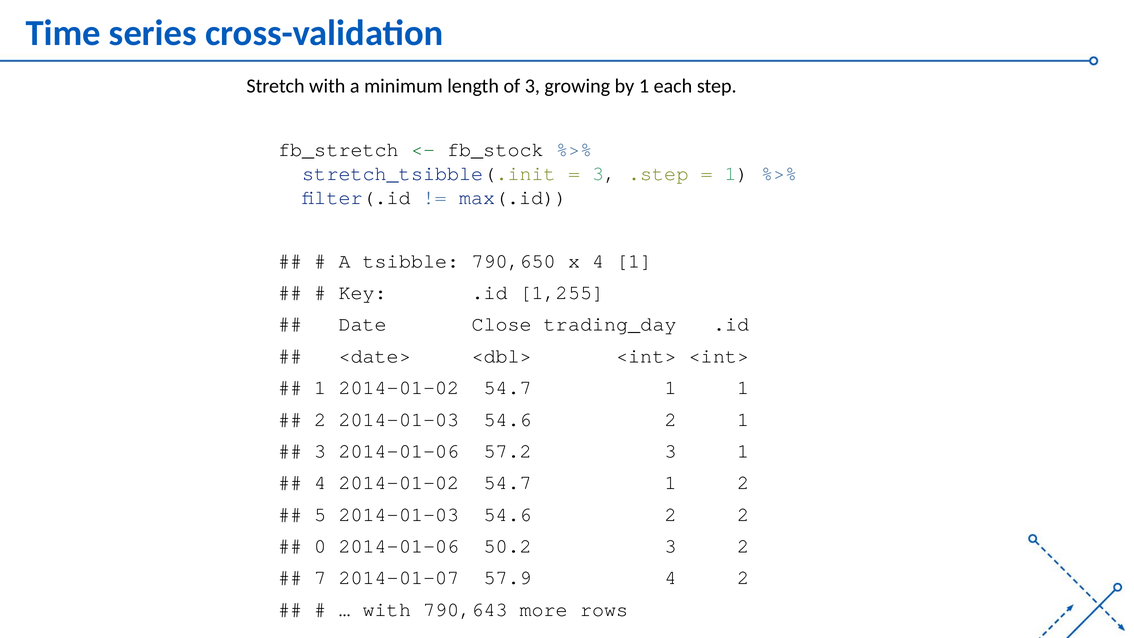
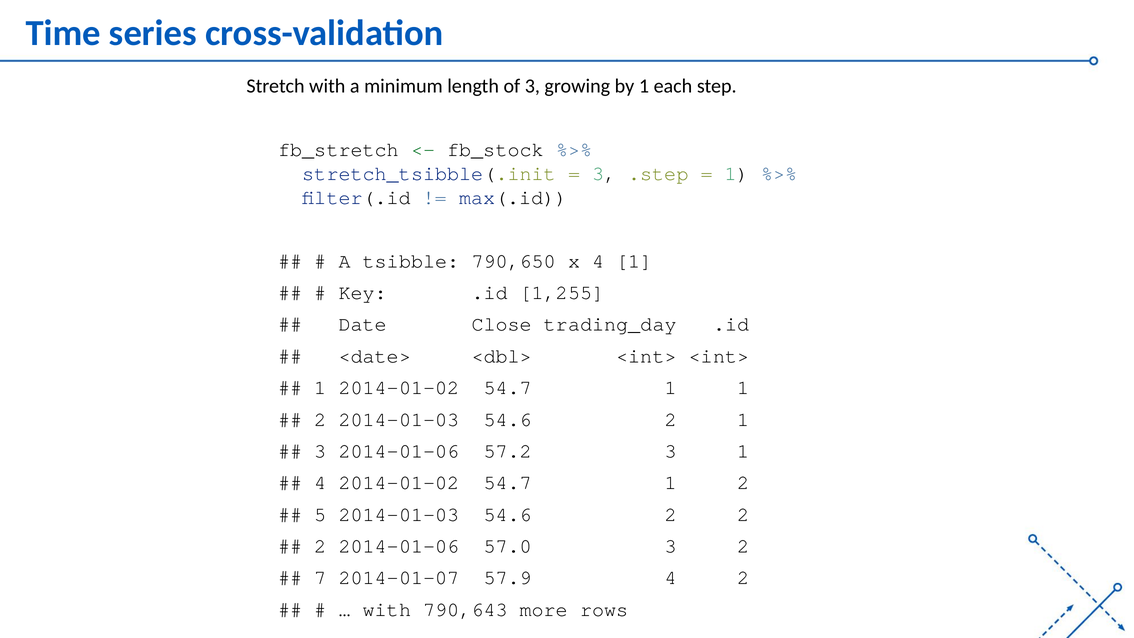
0: 0 -> 2 (321, 546)
50.2: 50.2 -> 57.0 (508, 546)
